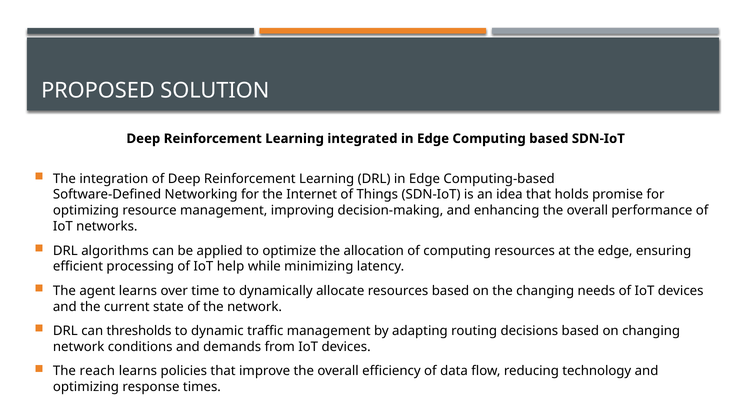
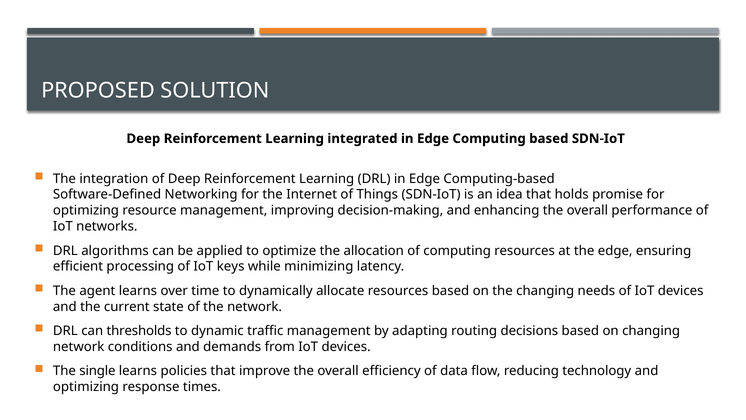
help: help -> keys (231, 266)
reach: reach -> single (97, 371)
